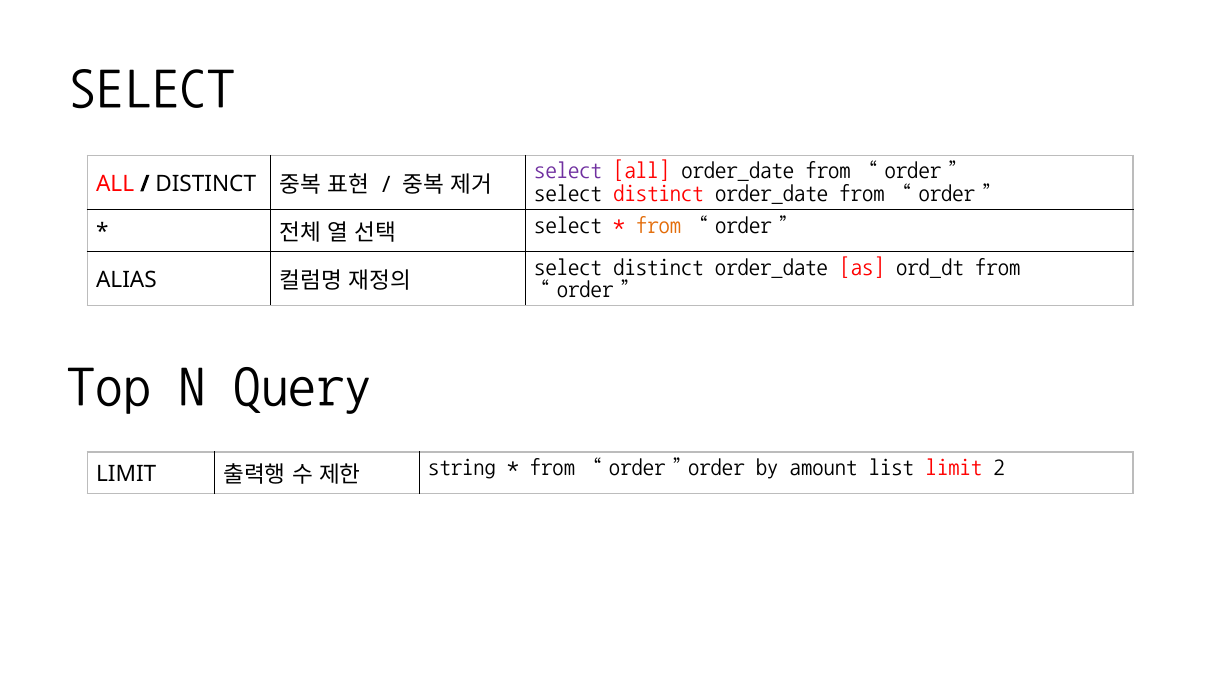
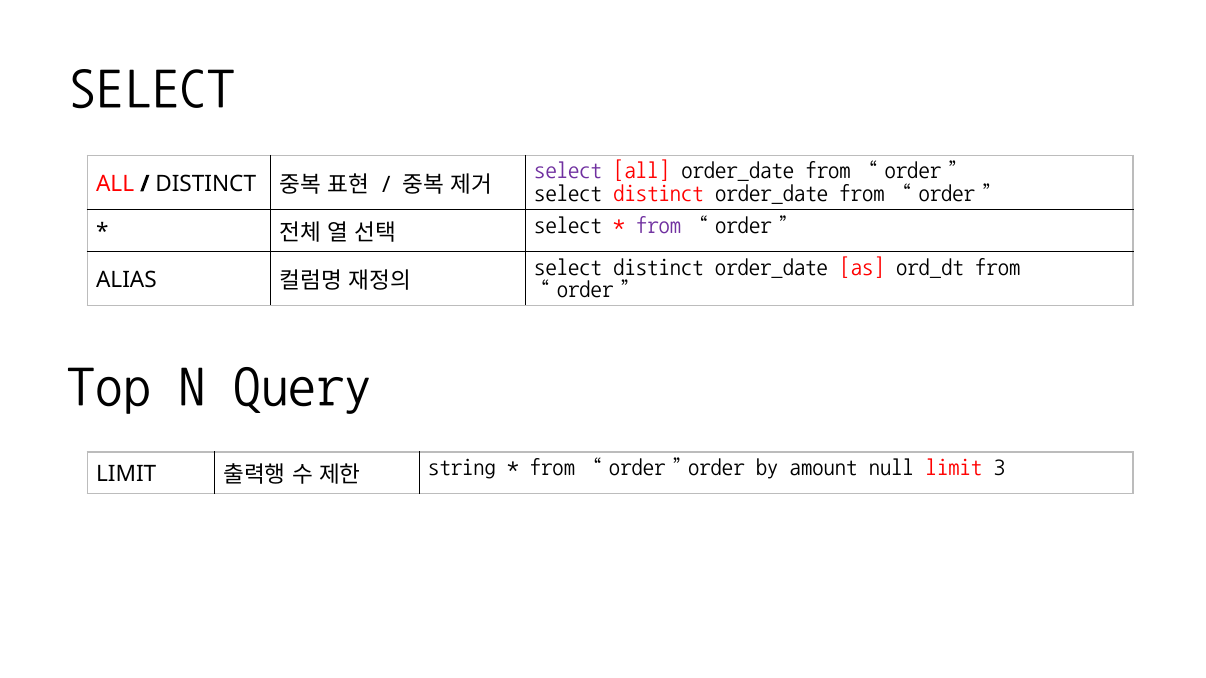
from colour: orange -> purple (659, 225)
list: list -> null (891, 467)
2: 2 -> 3 (999, 467)
